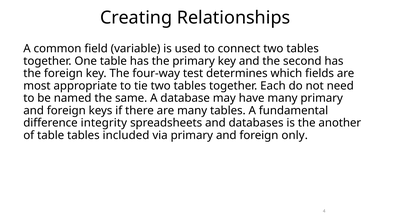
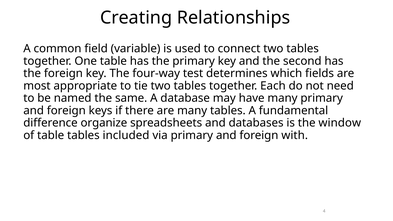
integrity: integrity -> organize (104, 123)
another: another -> window (340, 123)
only: only -> with (295, 135)
